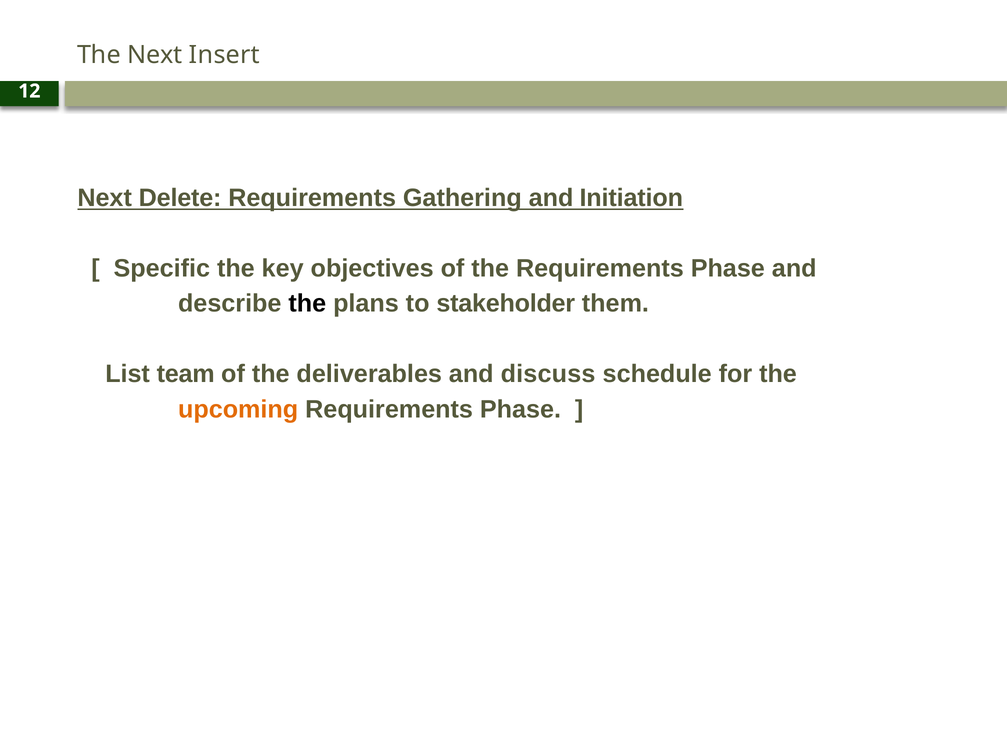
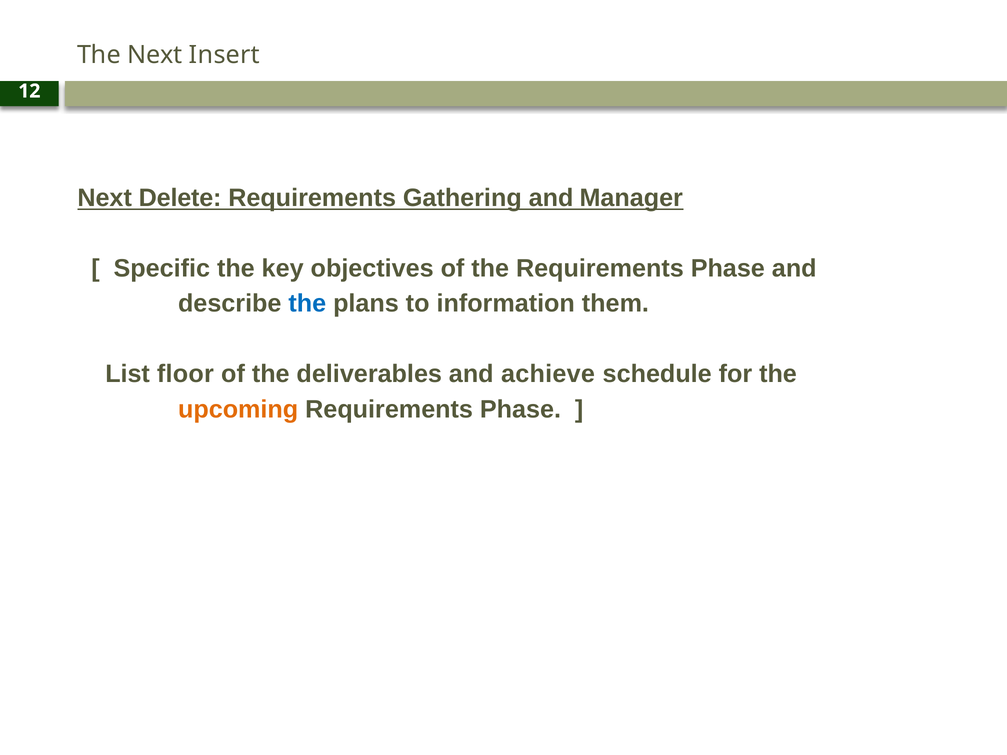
Initiation: Initiation -> Manager (631, 198)
the colour: black -> blue (307, 304)
stakeholder: stakeholder -> information (506, 304)
team: team -> floor (185, 374)
discuss: discuss -> achieve (548, 374)
